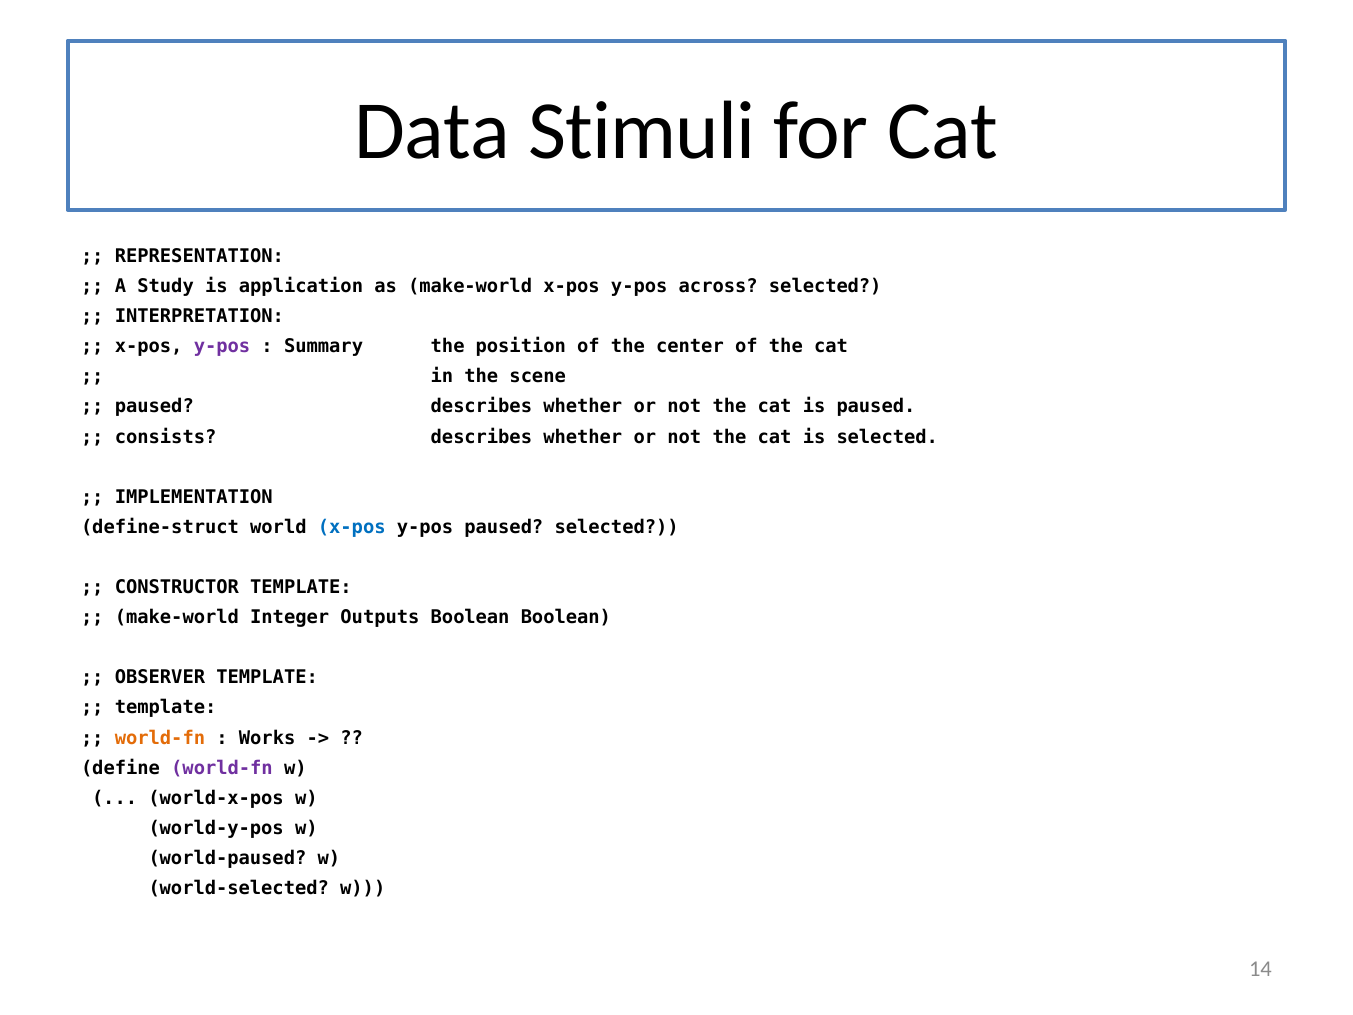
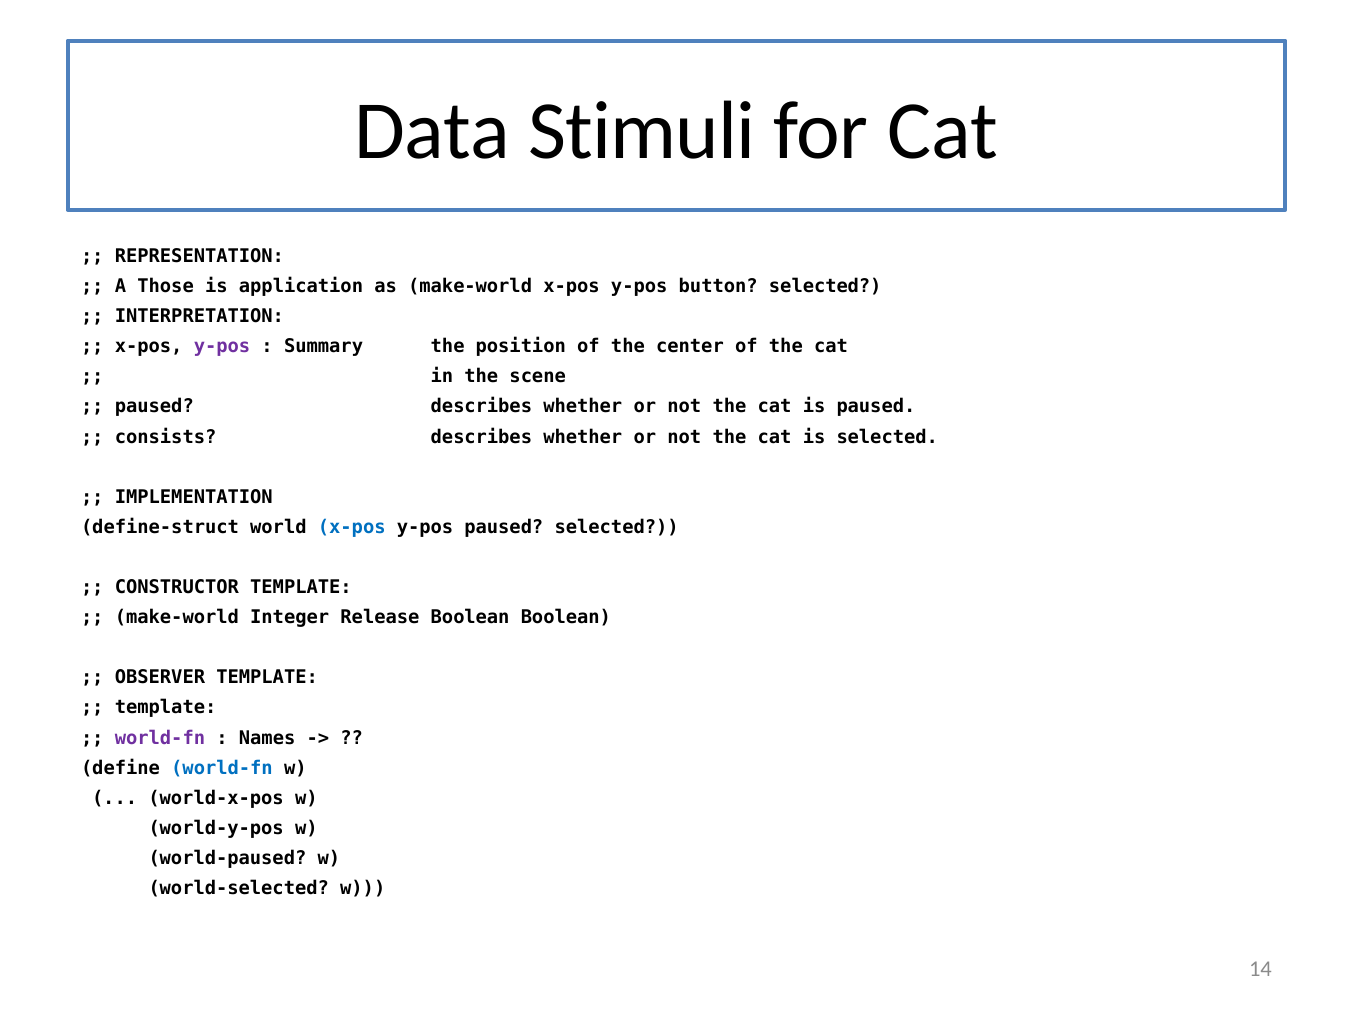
Study: Study -> Those (166, 286)
across: across -> button (718, 286)
Outputs: Outputs -> Release (380, 617)
world-fn colour: orange -> purple (160, 738)
Works: Works -> Names (267, 738)
world-fn colour: purple -> blue (222, 768)
